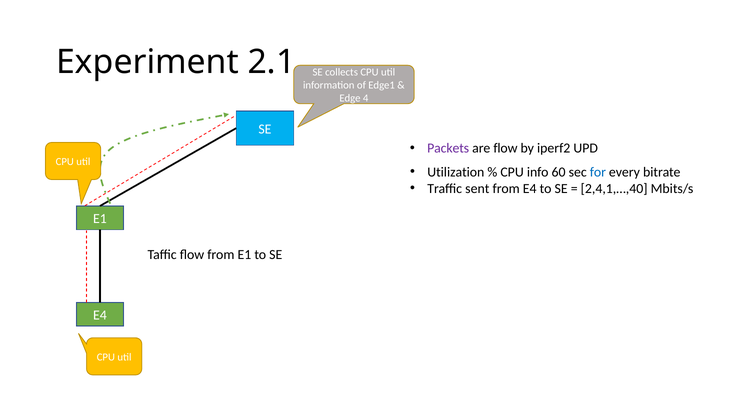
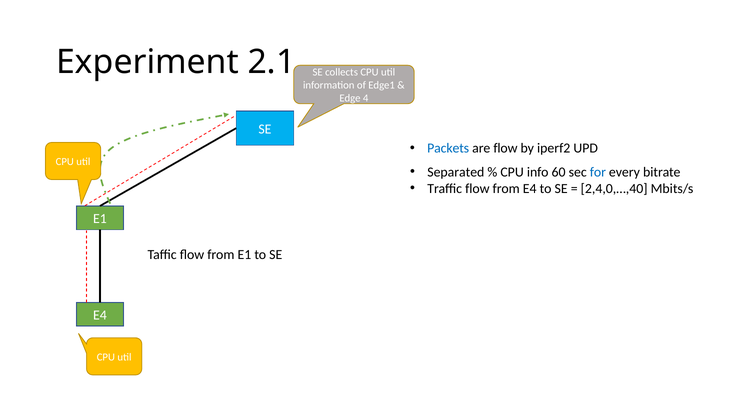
Packets colour: purple -> blue (448, 148)
Utilization: Utilization -> Separated (456, 172)
Traffic sent: sent -> flow (477, 188)
2,4,1,…,40: 2,4,1,…,40 -> 2,4,0,…,40 (614, 188)
